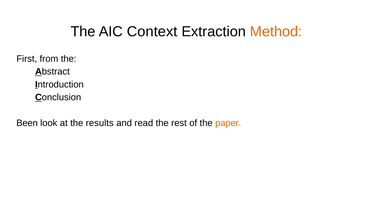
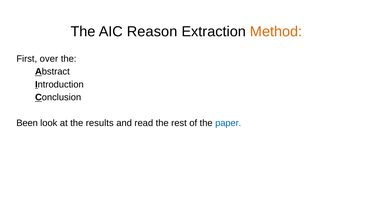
Context: Context -> Reason (152, 32)
from: from -> over (49, 59)
paper colour: orange -> blue (228, 123)
